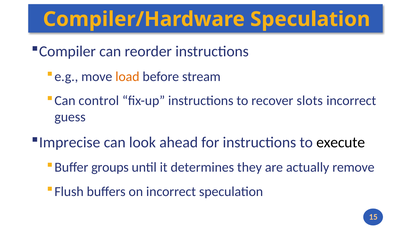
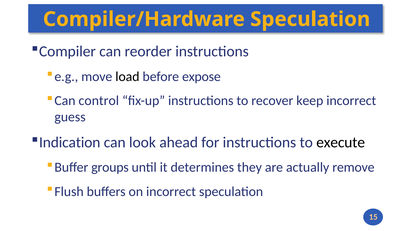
load colour: orange -> black (127, 77)
stream: stream -> expose (201, 77)
slots: slots -> keep (310, 101)
Imprecise: Imprecise -> Indication (70, 143)
